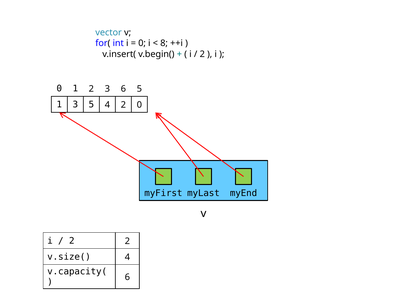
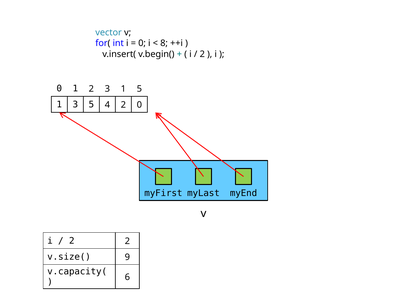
3 6: 6 -> 1 (123, 89)
v.size( 4: 4 -> 9 (127, 257)
